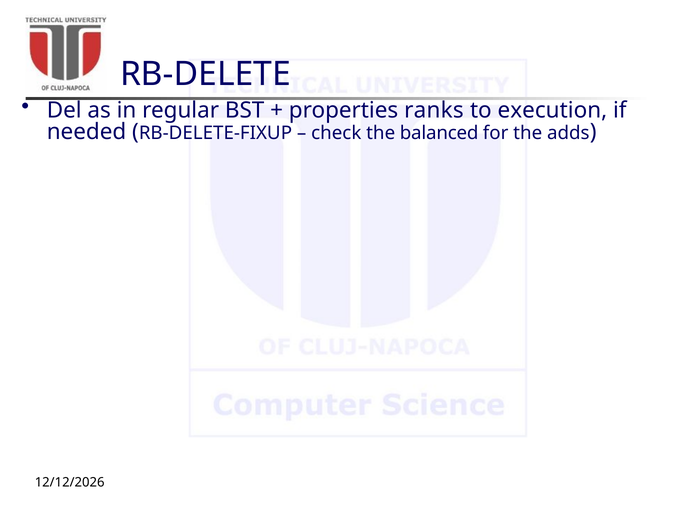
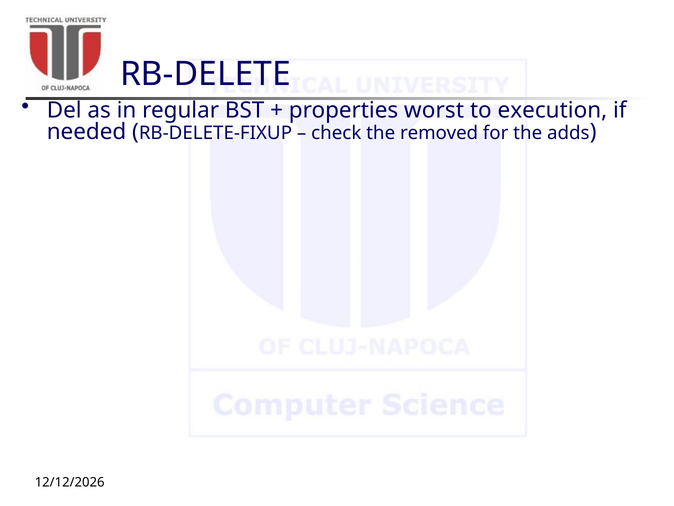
ranks: ranks -> worst (434, 110)
balanced: balanced -> removed (439, 133)
